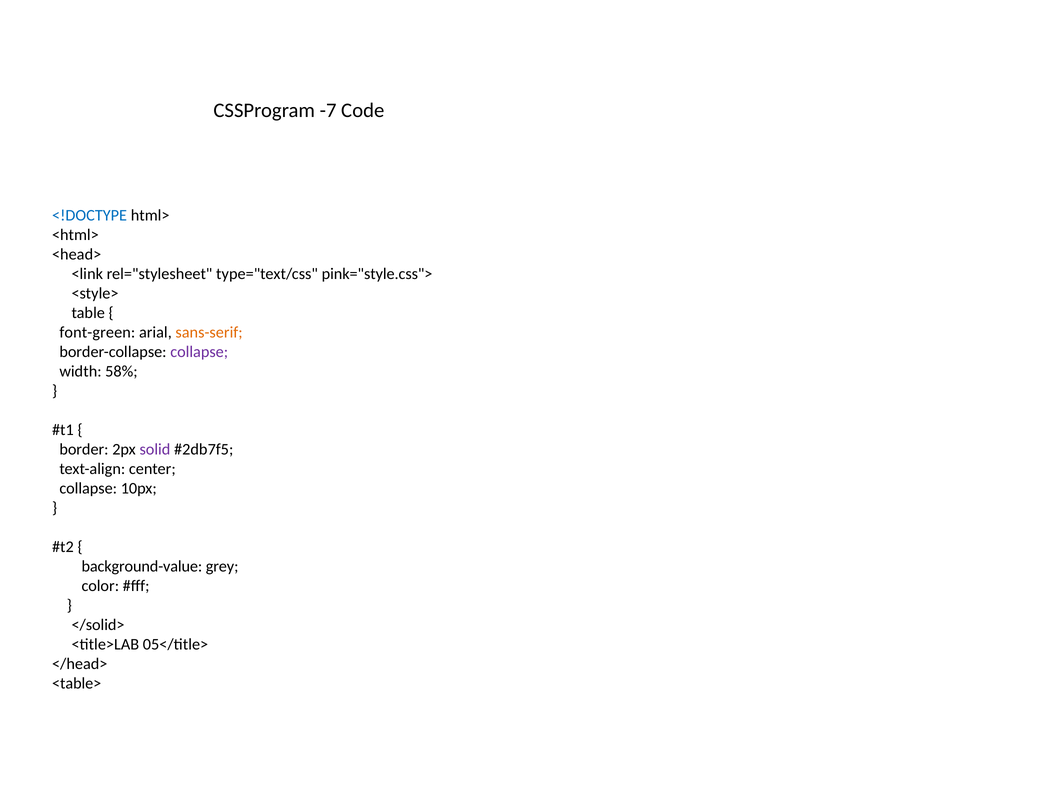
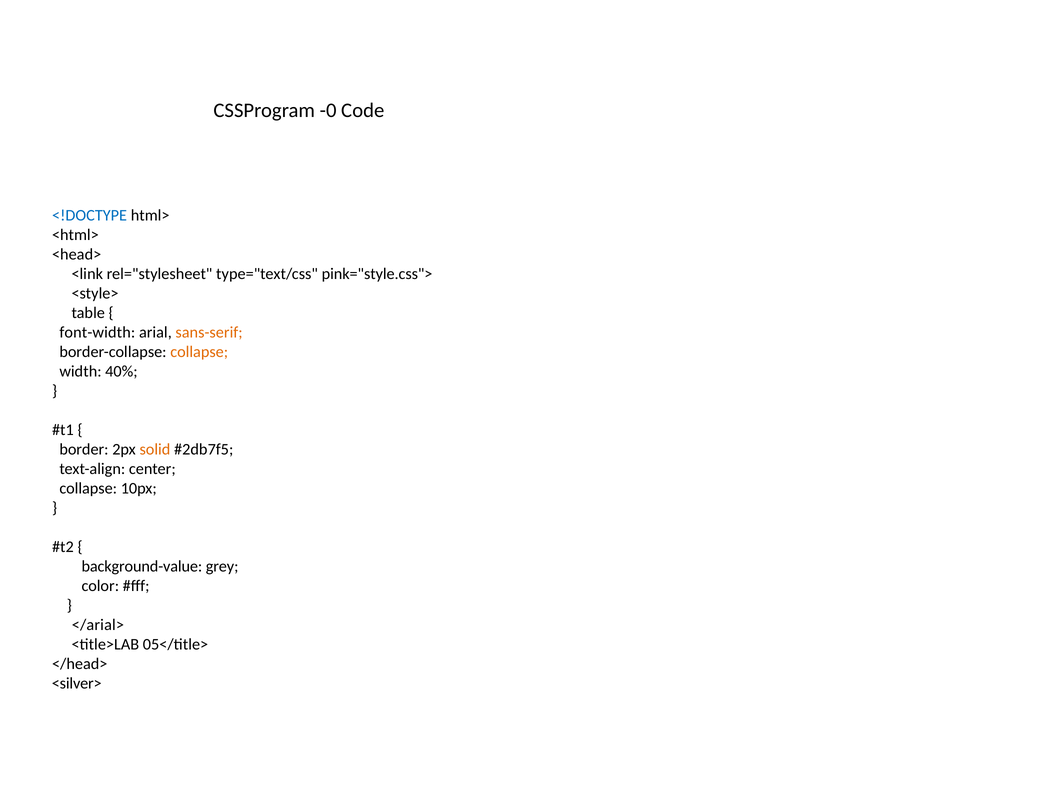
-7: -7 -> -0 (328, 110)
font-green: font-green -> font-width (97, 332)
collapse colour: purple -> orange (199, 352)
58%: 58% -> 40% (121, 372)
solid colour: purple -> orange (155, 450)
</solid>: </solid> -> </arial> (98, 625)
<table>: <table> -> <silver> (77, 684)
